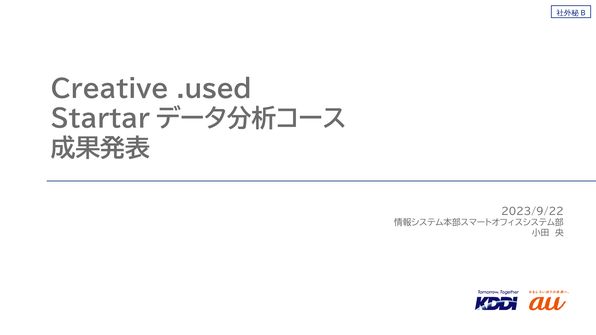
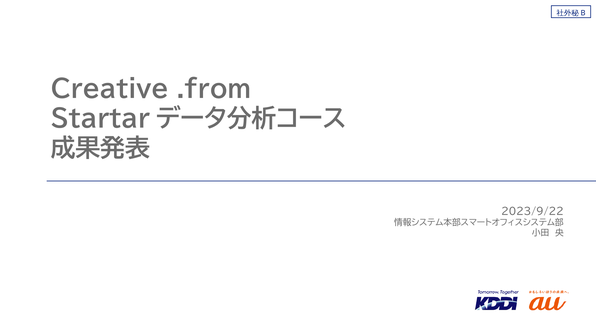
.used: .used -> .from (214, 89)
